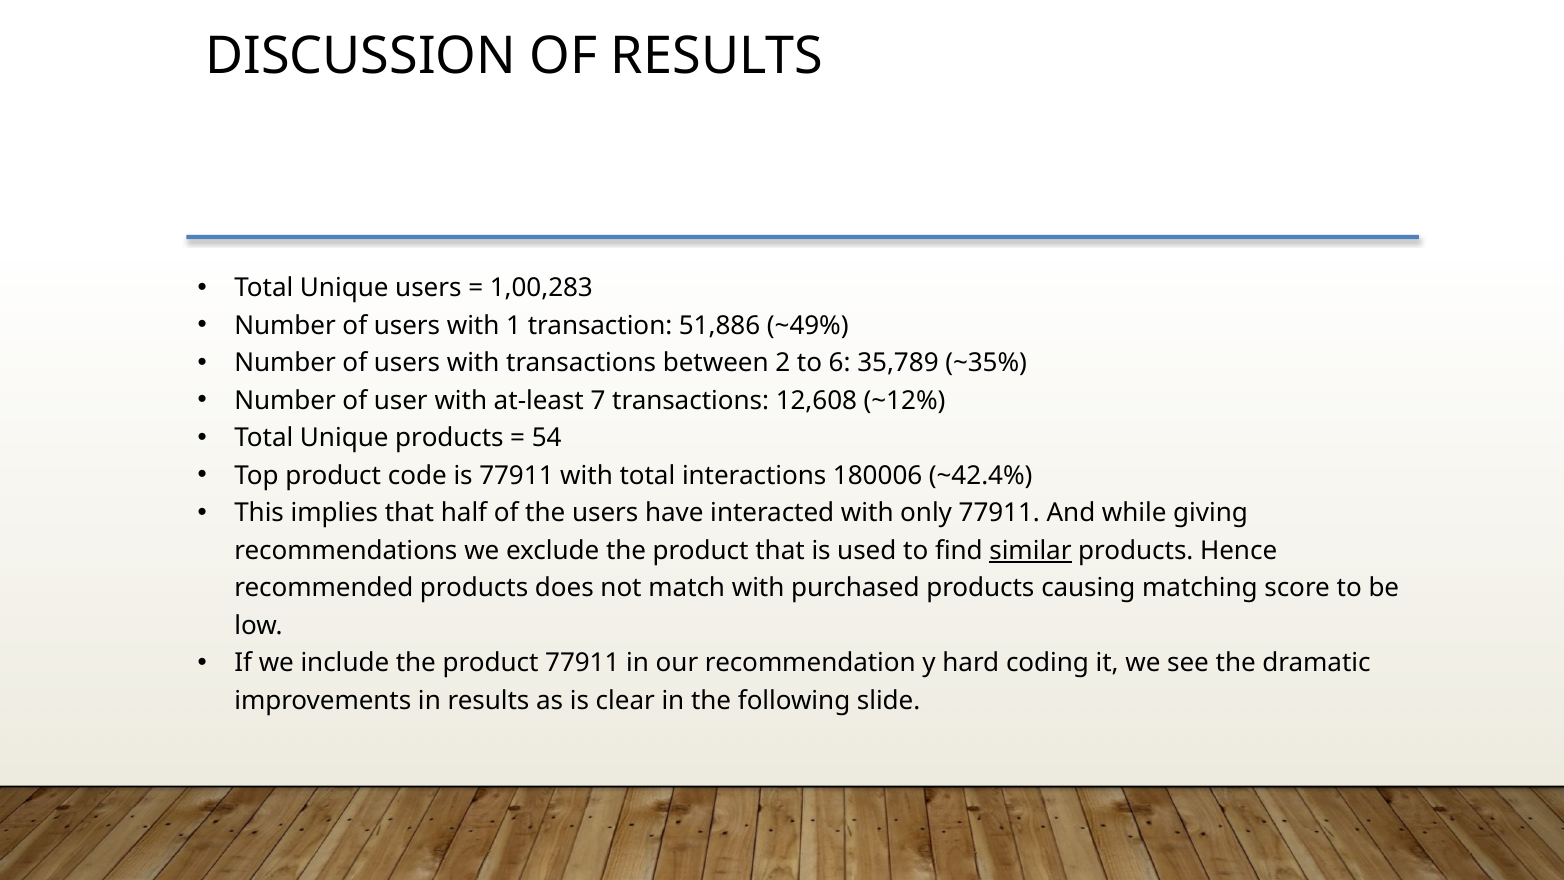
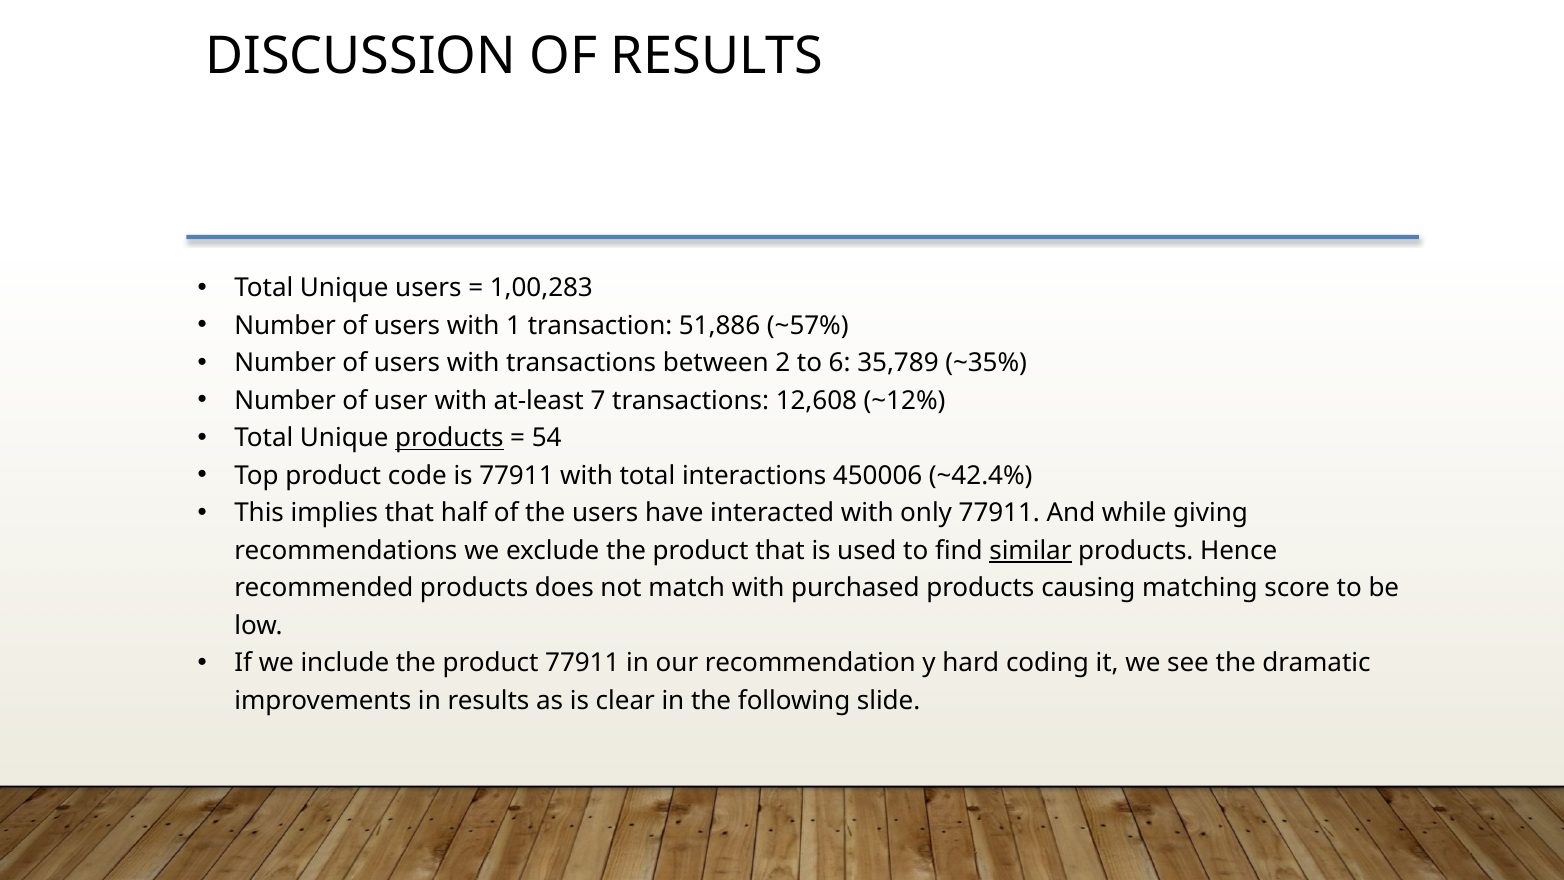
~49%: ~49% -> ~57% (808, 325)
products underline: none -> present (449, 438)
180006: 180006 -> 450006 (878, 475)
